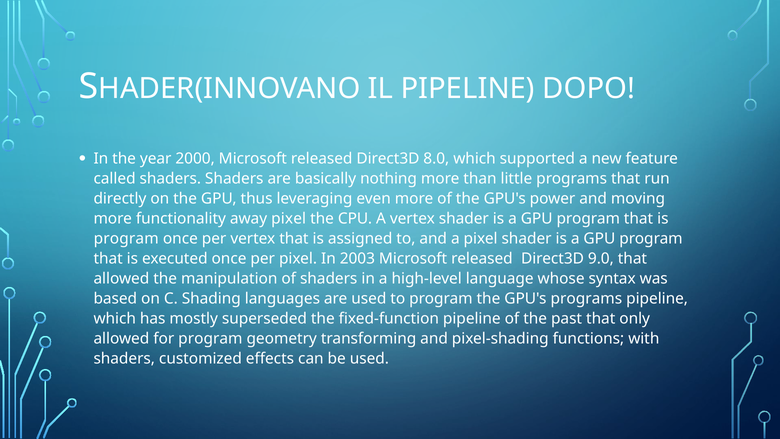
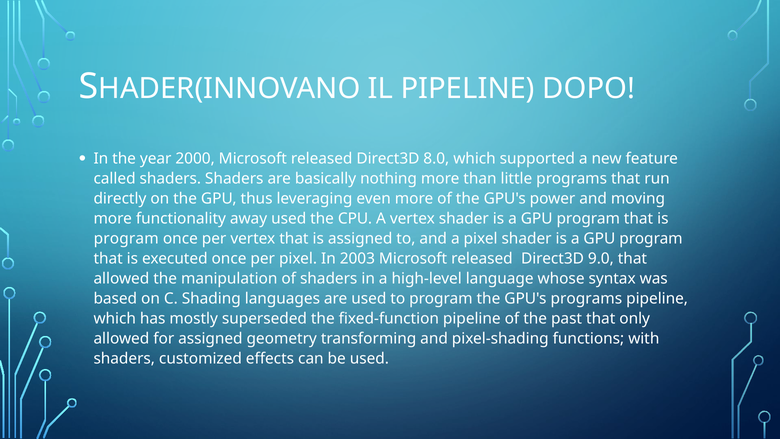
away pixel: pixel -> used (289, 219)
for program: program -> assigned (210, 339)
